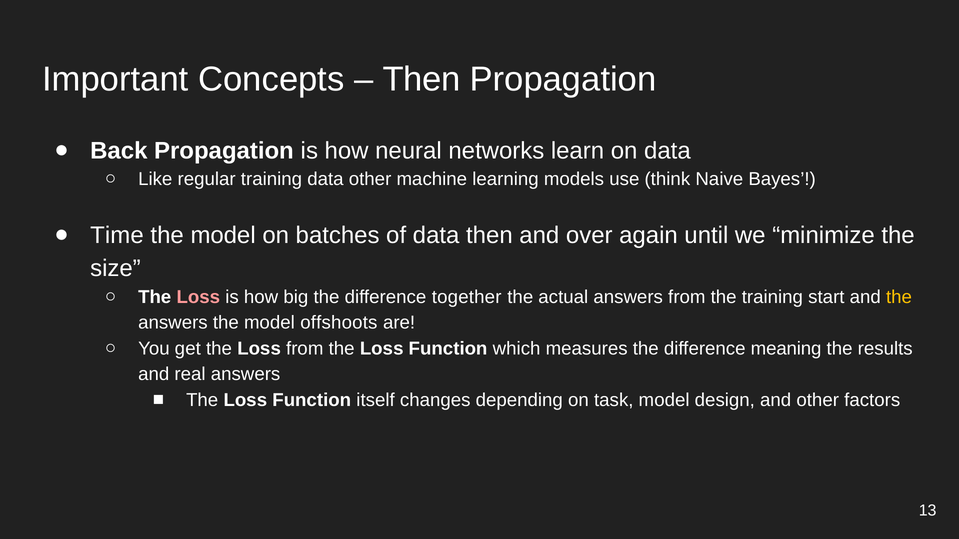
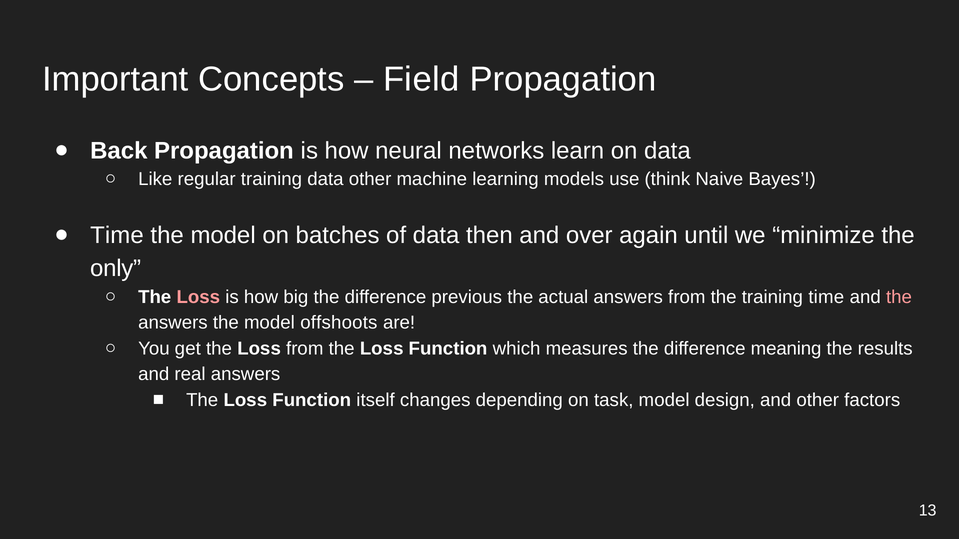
Then: Then -> Field (421, 79)
size: size -> only (116, 269)
together: together -> previous (467, 297)
training start: start -> time (826, 297)
the colour: yellow -> pink (899, 297)
